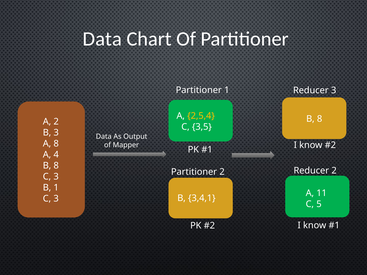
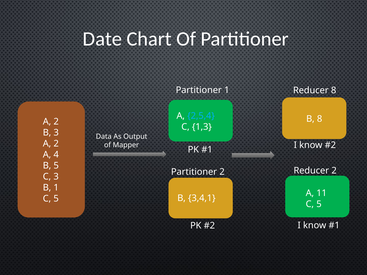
Data: Data -> Date (102, 39)
Reducer 3: 3 -> 8 (334, 90)
2,5,4 colour: yellow -> light blue (201, 116)
3,5: 3,5 -> 1,3 (202, 127)
8: 8 -> 2 (56, 144)
8: 8 -> 5 (56, 166)
3: 3 -> 5 (56, 199)
